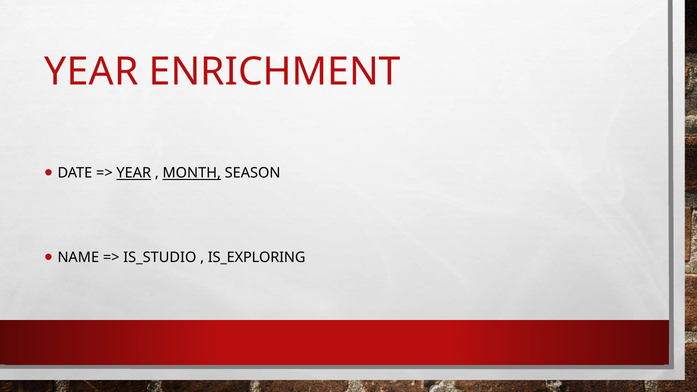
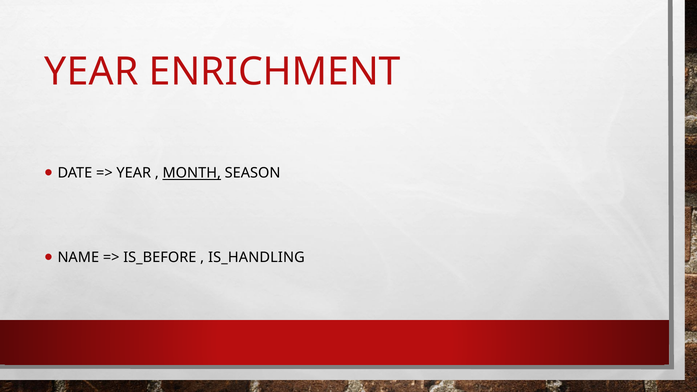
YEAR underline: present -> none (134, 173)
IS_STUDIO: IS_STUDIO -> IS_BEFORE (160, 258)
IS_EXPLORING: IS_EXPLORING -> IS_HANDLING (256, 258)
